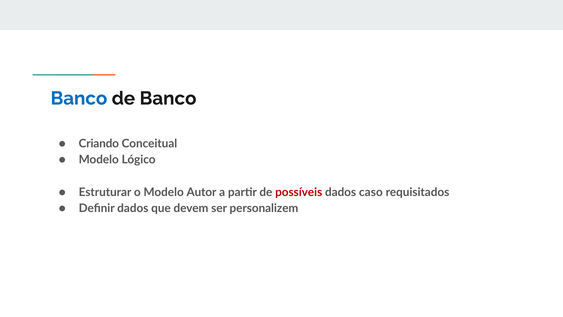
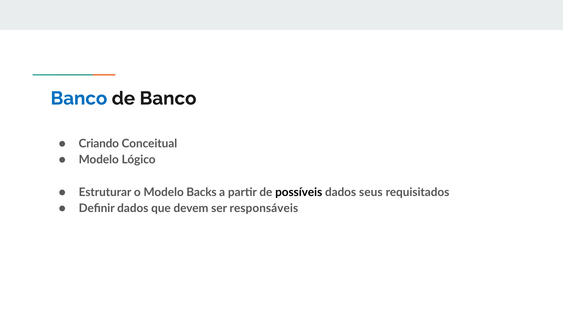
Autor: Autor -> Backs (202, 192)
possíveis colour: red -> black (299, 192)
caso: caso -> seus (371, 192)
personalizem: personalizem -> responsáveis (264, 208)
